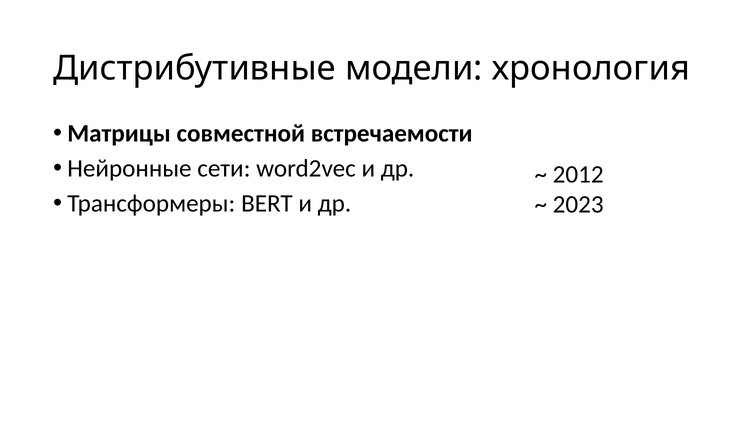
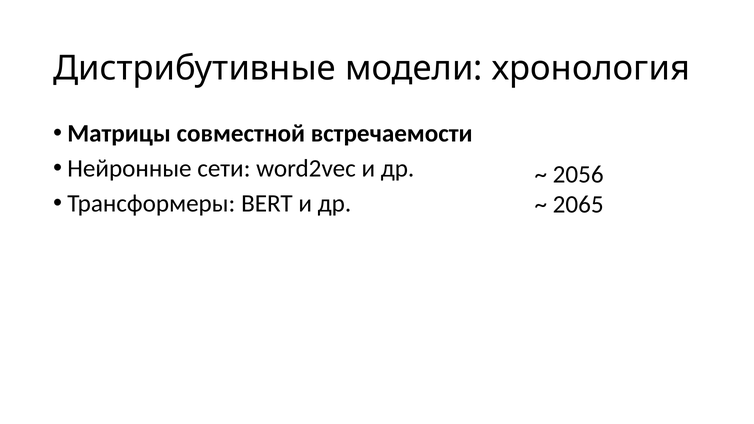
2012: 2012 -> 2056 (578, 174)
2023: 2023 -> 2065 (578, 204)
